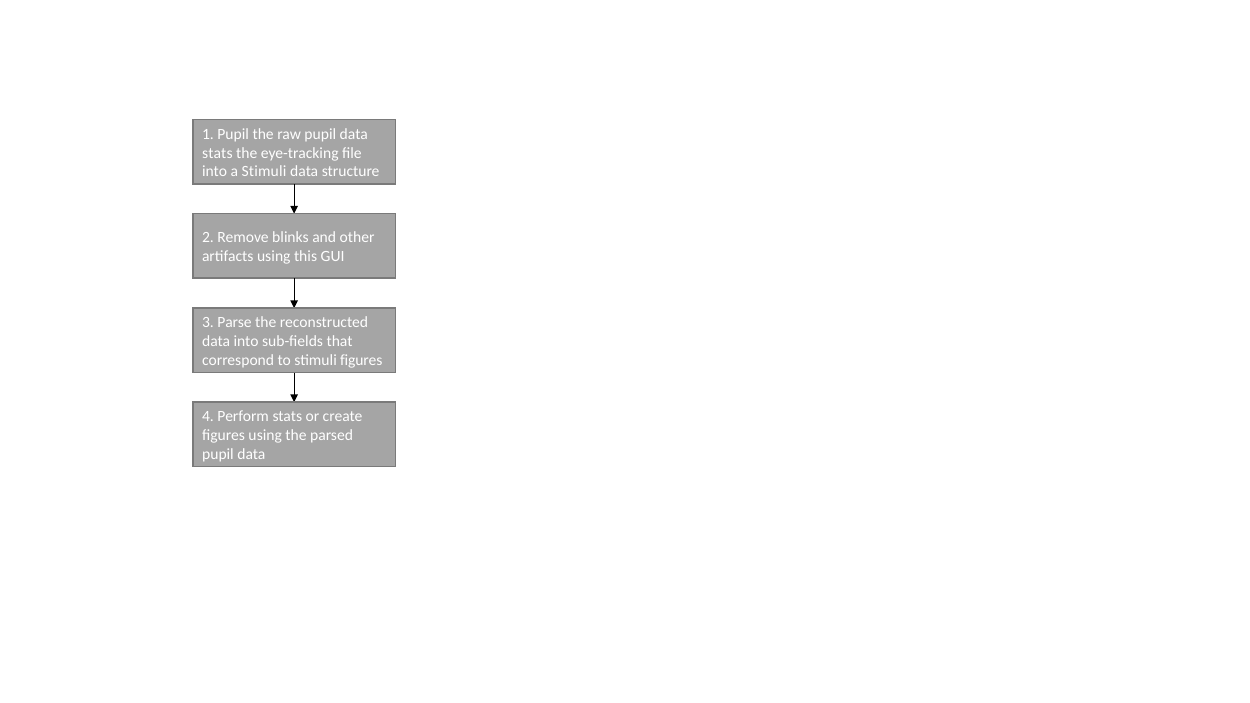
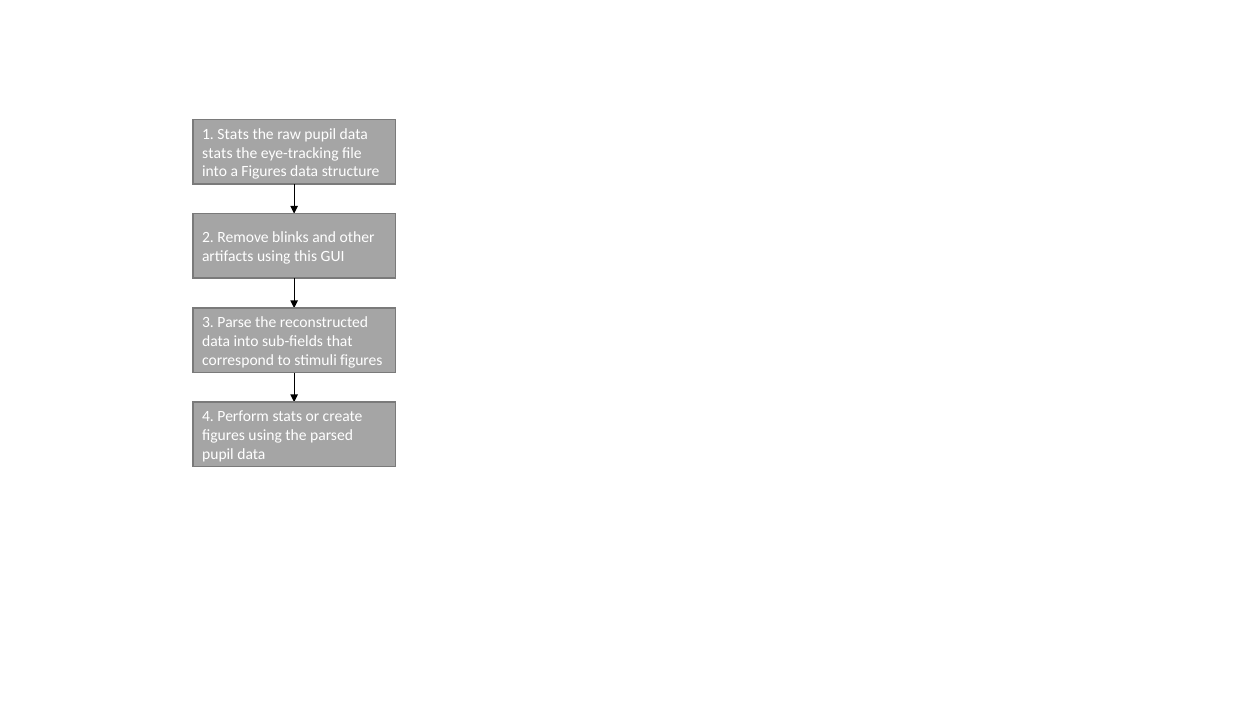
1 Pupil: Pupil -> Stats (233, 134)
a Stimuli: Stimuli -> Figures (264, 172)
